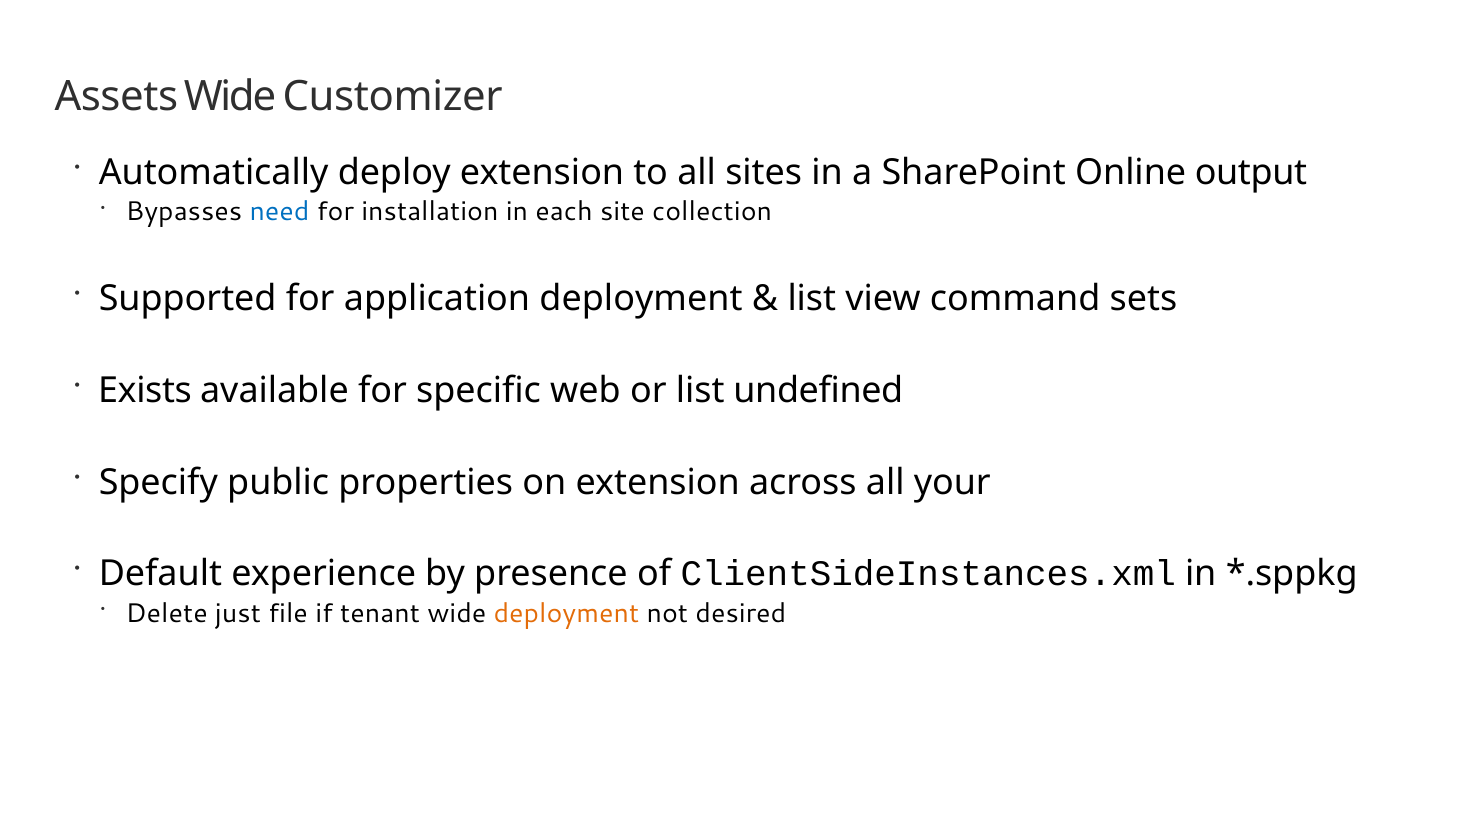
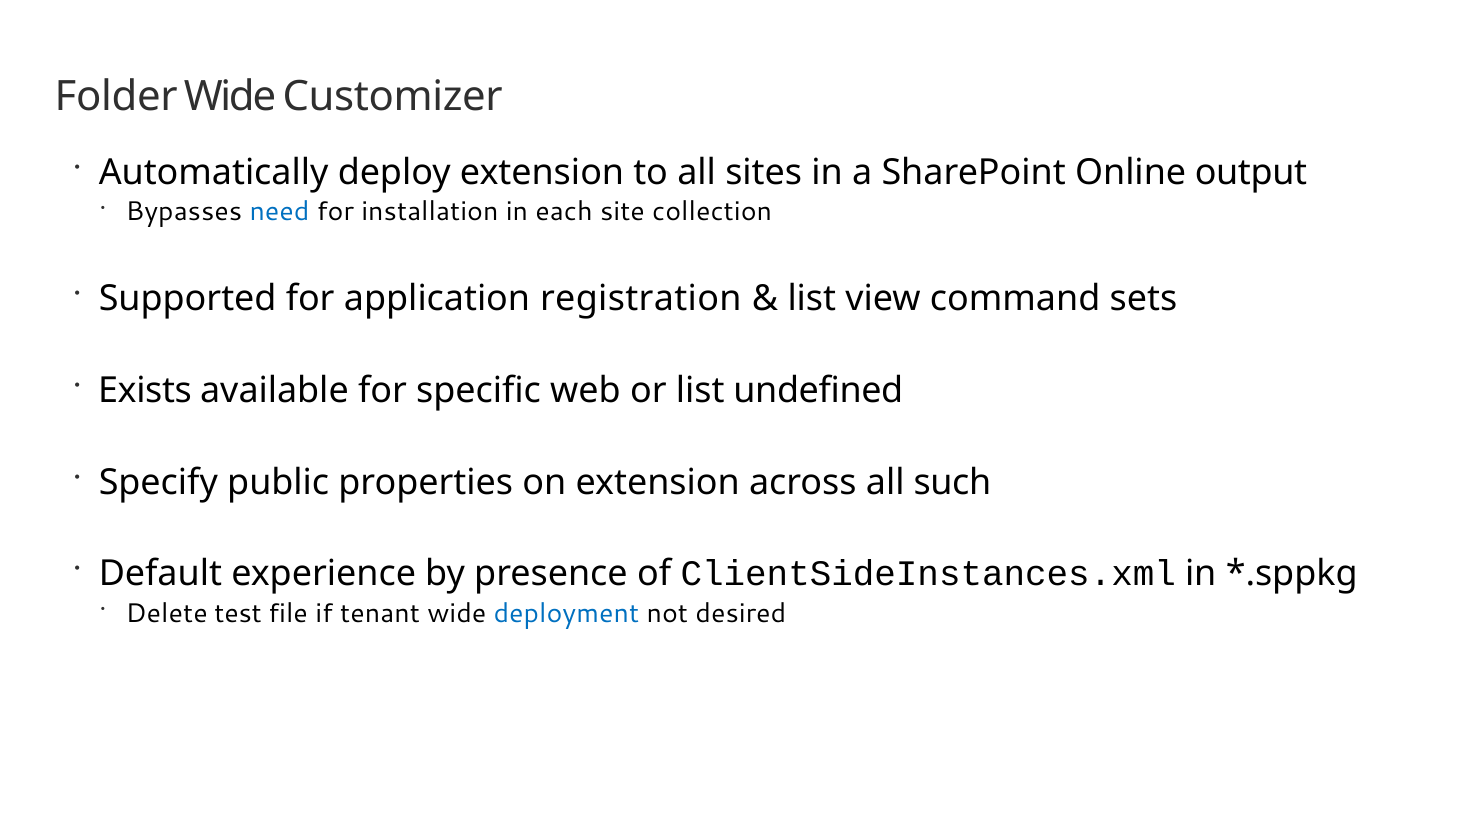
Assets: Assets -> Folder (116, 97)
application deployment: deployment -> registration (641, 299)
your: your -> such (952, 483)
just: just -> test (238, 614)
deployment colour: orange -> blue (566, 614)
